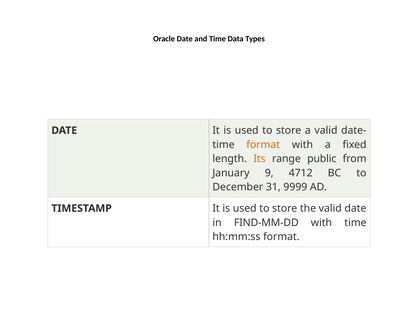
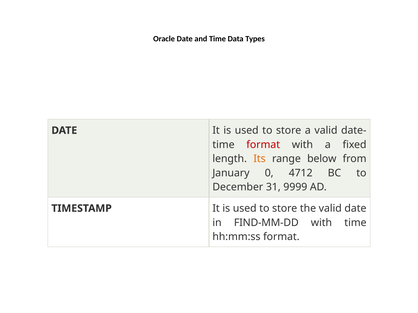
format colour: orange -> red (263, 145)
public: public -> below (322, 159)
9: 9 -> 0 (269, 173)
